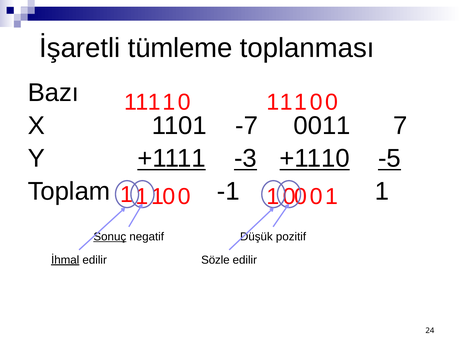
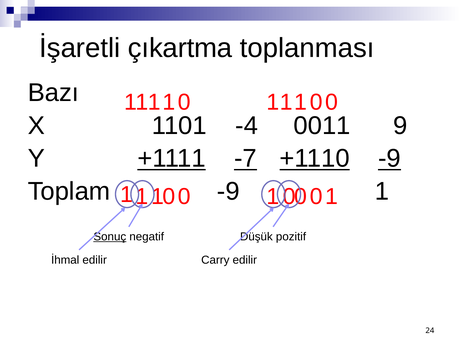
tümleme: tümleme -> çıkartma (180, 48)
-7: -7 -> -4 (247, 126)
7: 7 -> 9 (400, 126)
-3: -3 -> -7 (245, 159)
+1110 -5: -5 -> -9 (390, 159)
Toplam -1: -1 -> -9 (228, 192)
İhmal underline: present -> none (65, 260)
Sözle: Sözle -> Carry (215, 260)
